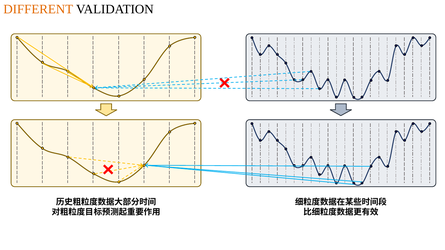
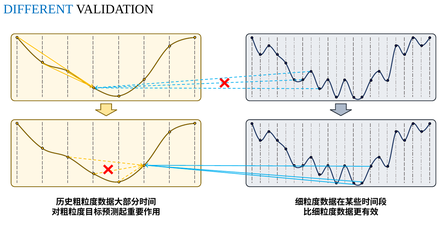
DIFFERENT colour: orange -> blue (38, 9)
